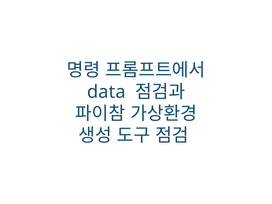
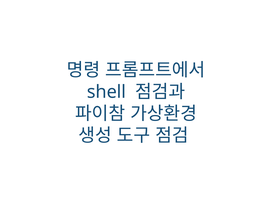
data: data -> shell (106, 92)
